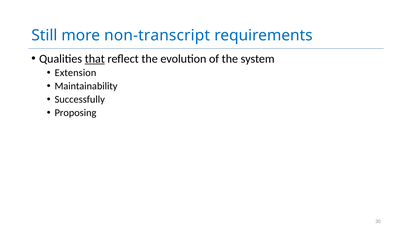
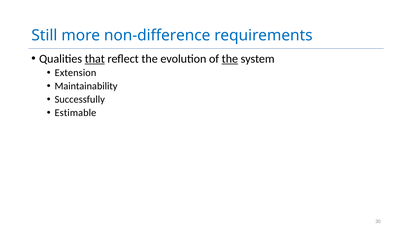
non-transcript: non-transcript -> non-difference (157, 35)
the underline: none -> present (230, 59)
Proposing: Proposing -> Estimable (75, 113)
